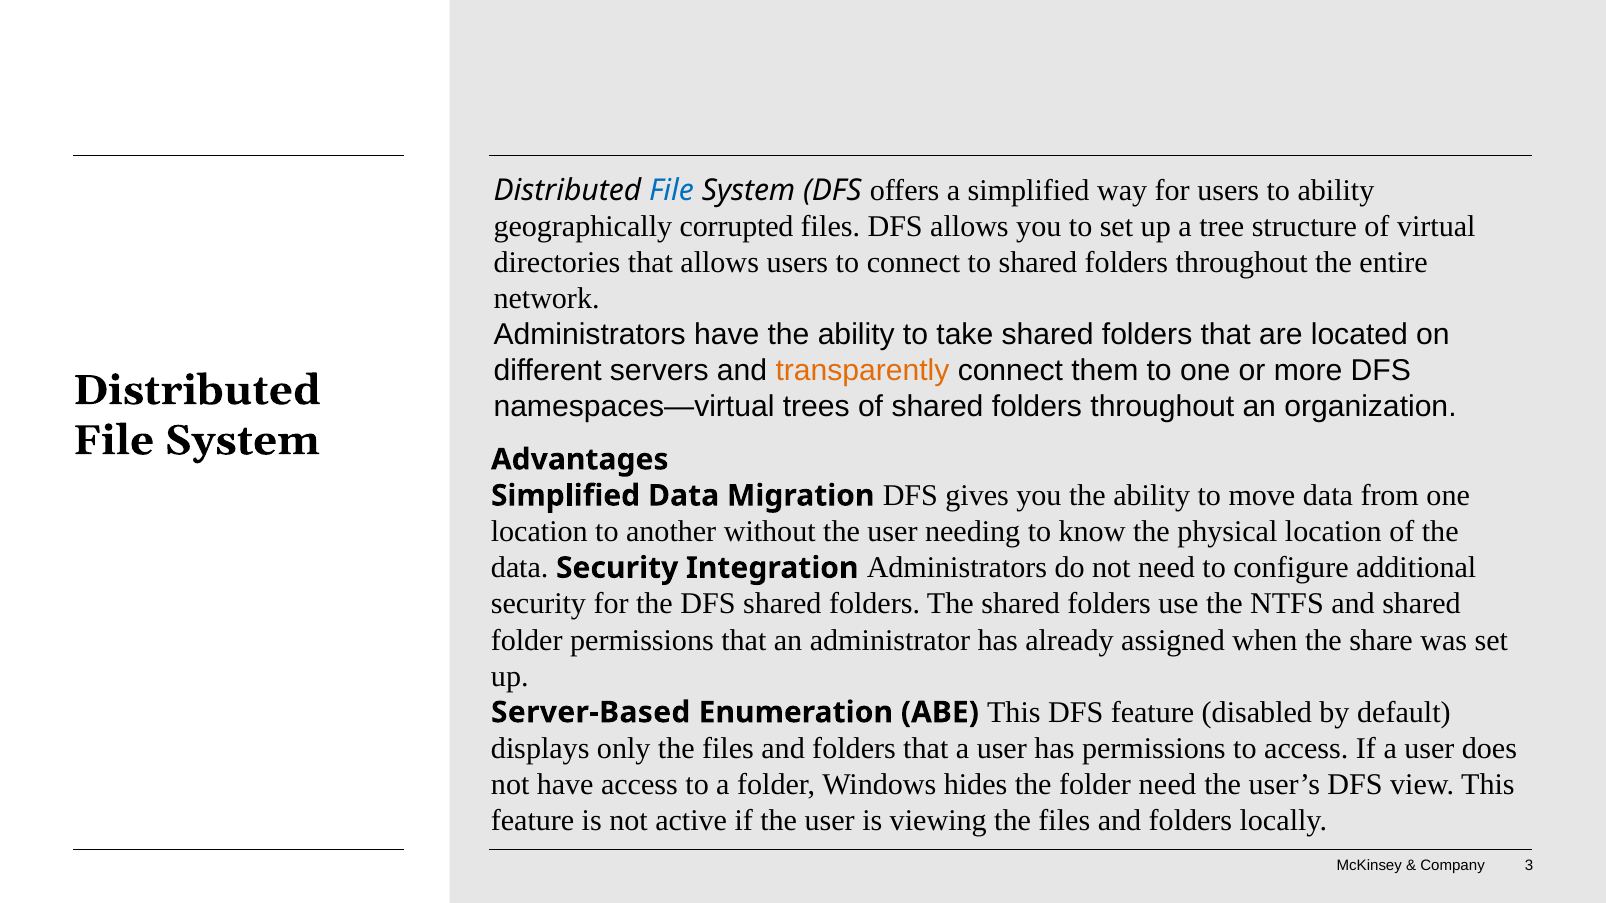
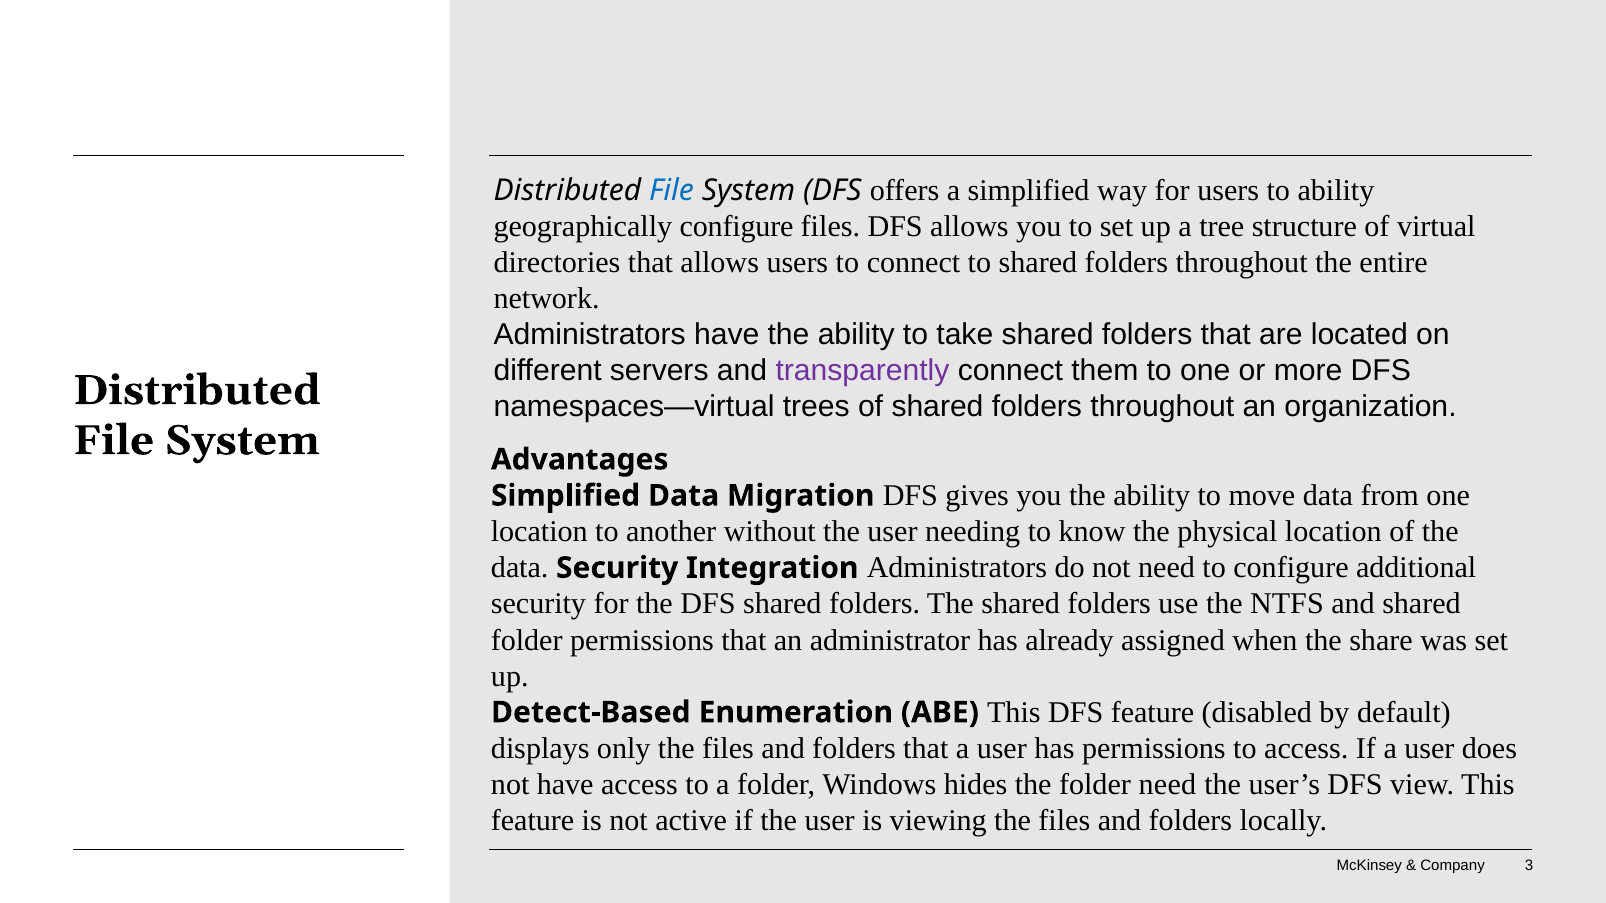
geographically corrupted: corrupted -> configure (737, 227)
transparently colour: orange -> purple (862, 371)
Server-Based: Server-Based -> Detect-Based (591, 713)
